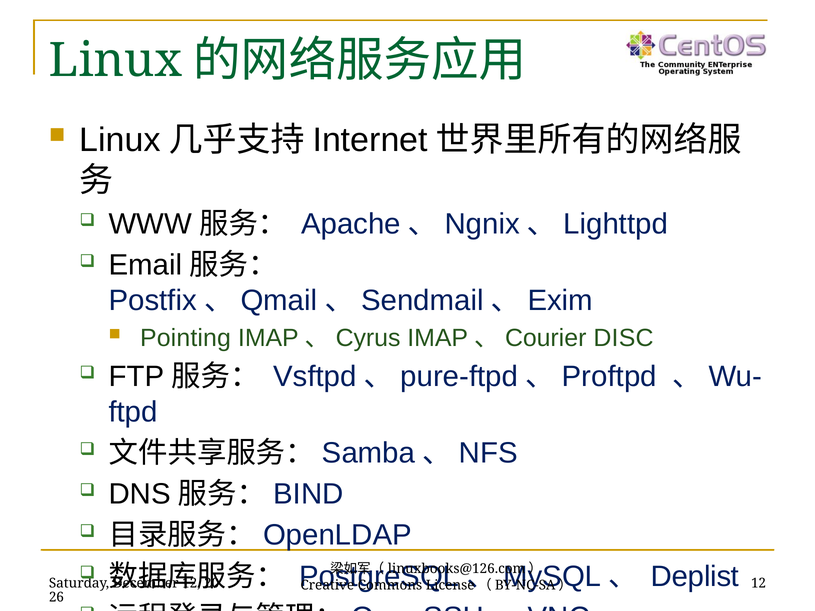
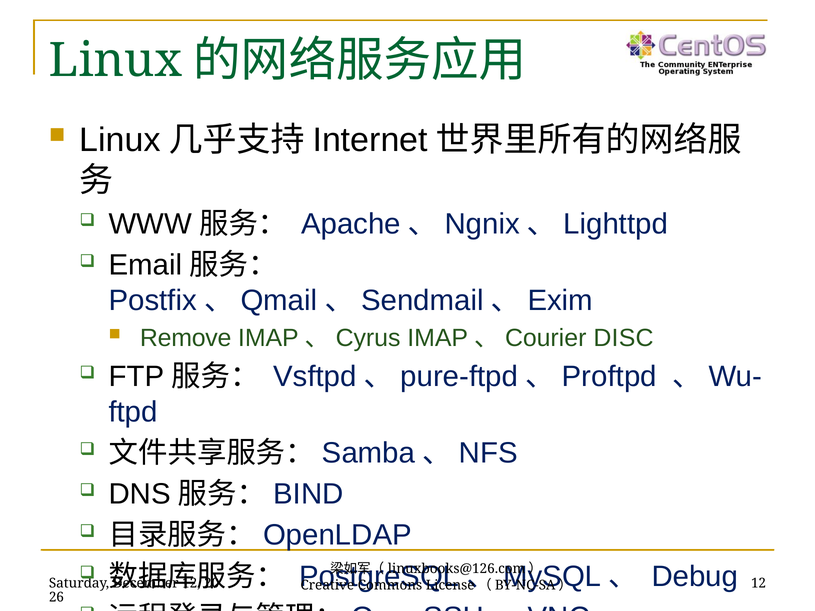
Pointing: Pointing -> Remove (186, 338)
Deplist: Deplist -> Debug (695, 577)
